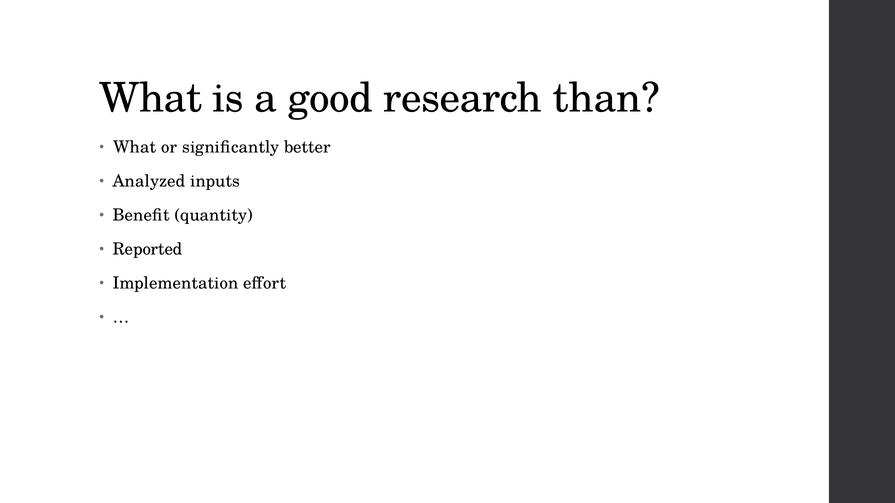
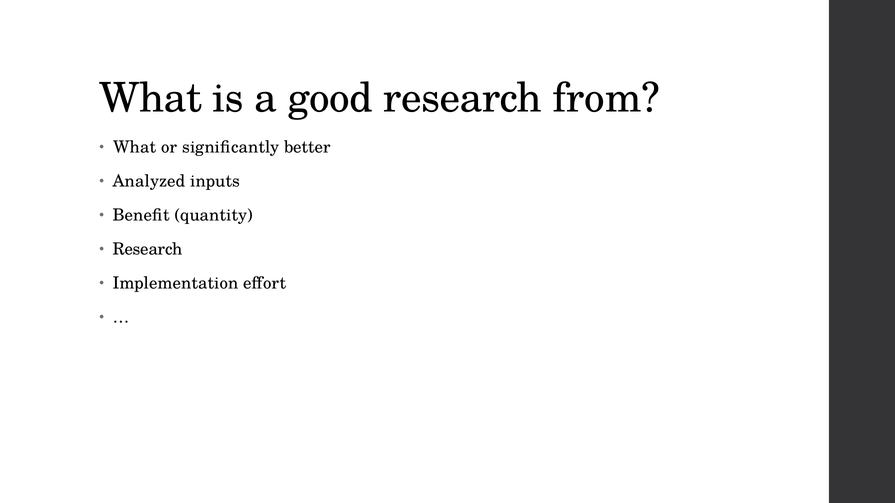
than: than -> from (606, 98)
Reported: Reported -> Research (148, 250)
